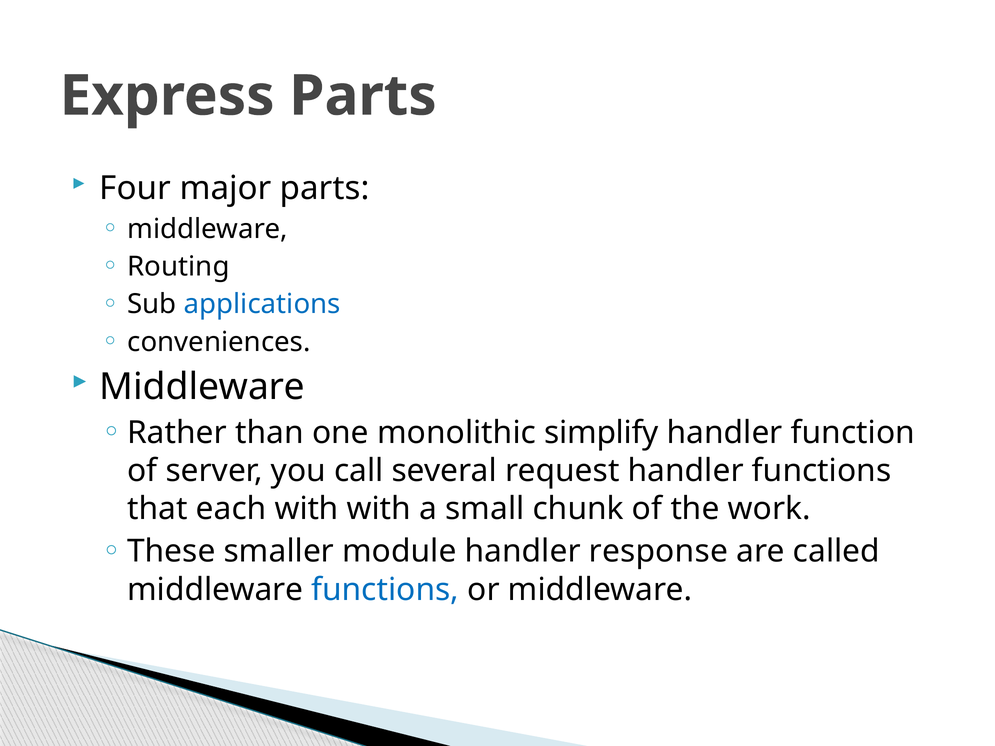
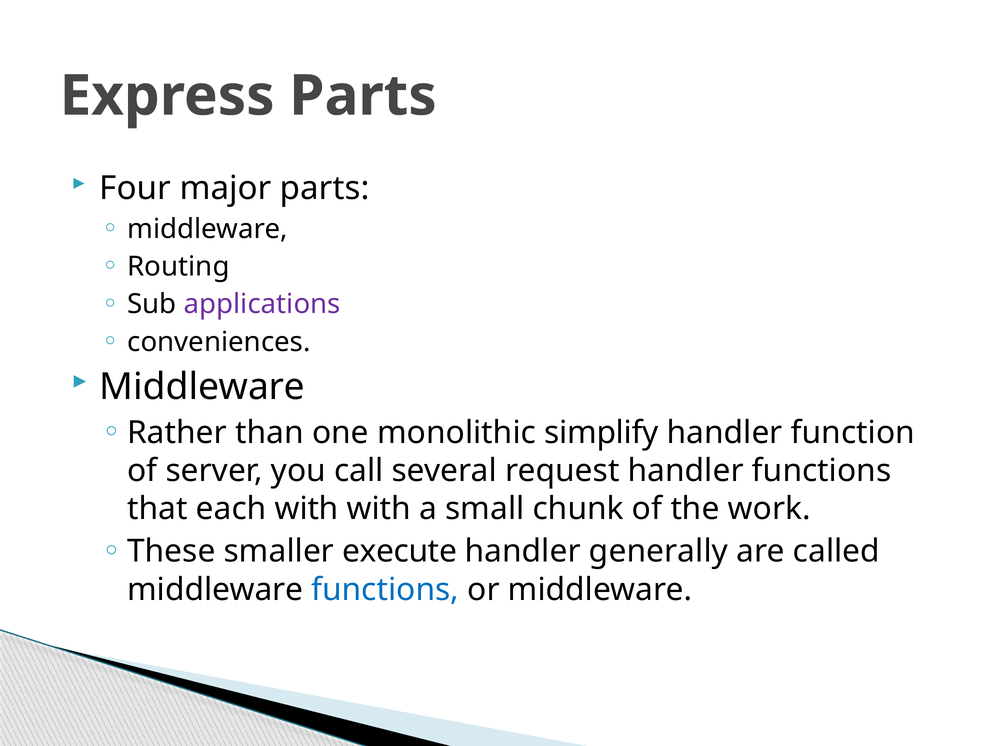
applications colour: blue -> purple (262, 304)
module: module -> execute (400, 552)
response: response -> generally (658, 552)
